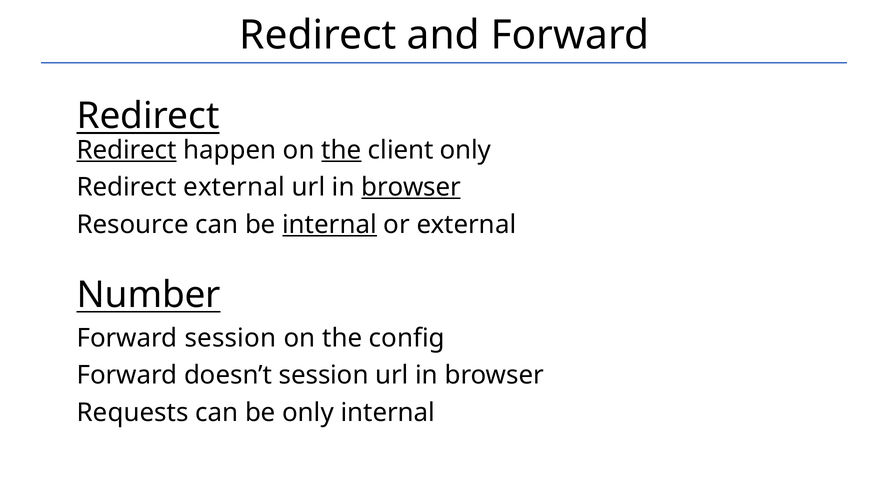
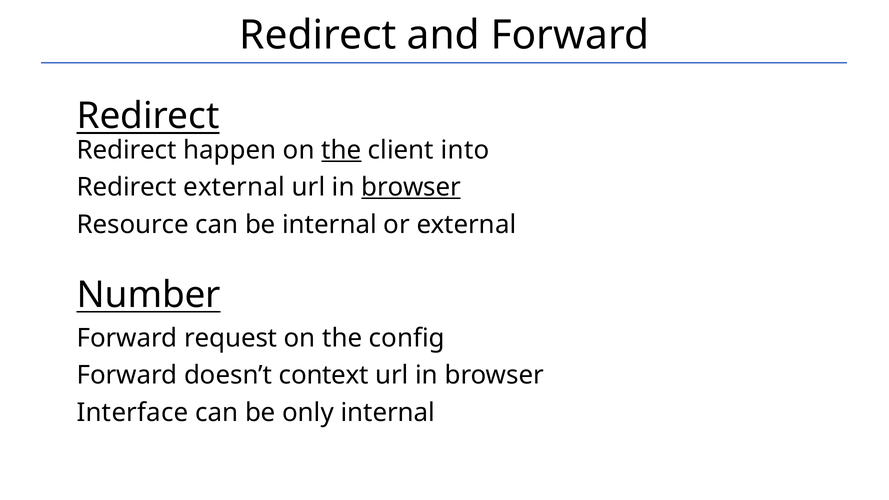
Redirect underline: present -> none (127, 150)
client only: only -> into (465, 150)
internal underline: present -> none (330, 225)
Forward session: session -> request (231, 338)
doesn’t session: session -> context (324, 375)
Requests: Requests -> Interface (133, 413)
